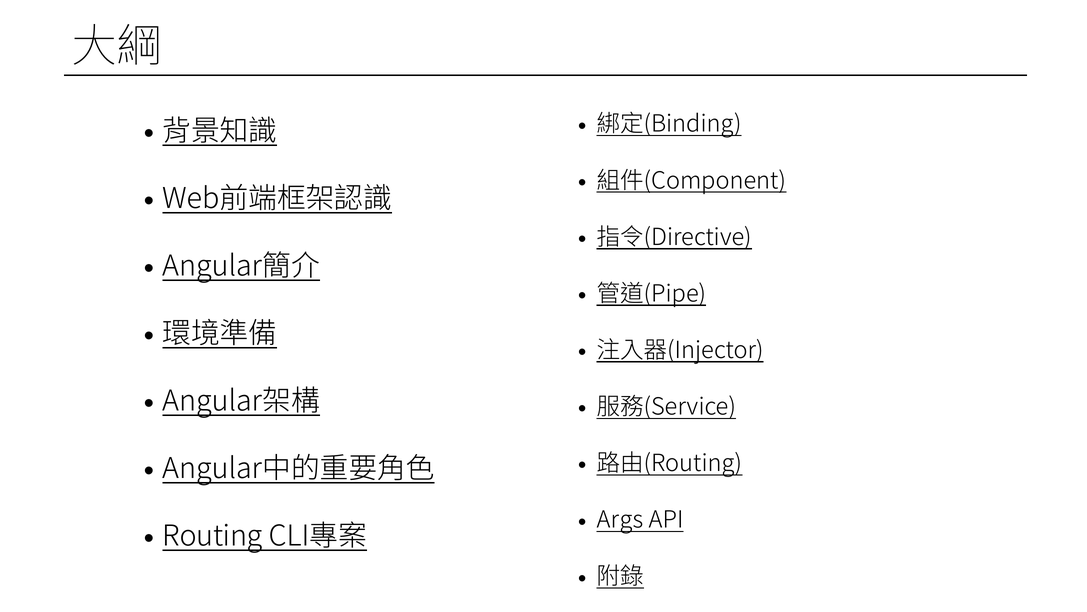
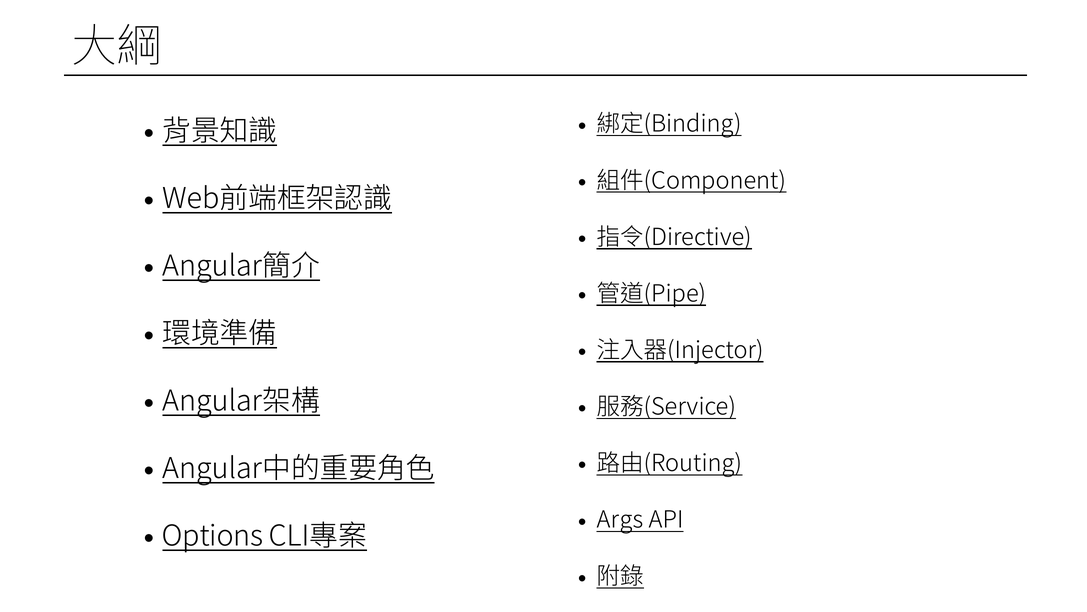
Routing: Routing -> Options (212, 536)
